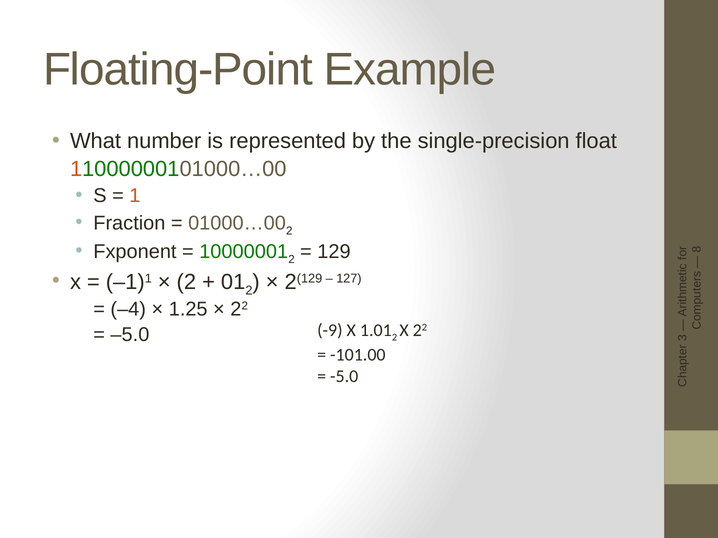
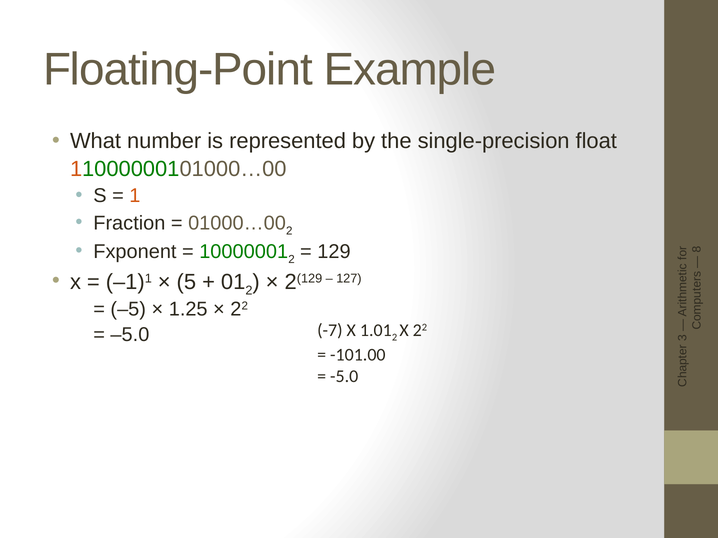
2: 2 -> 5 (186, 282)
–4: –4 -> –5 (128, 309)
-9: -9 -> -7 (330, 331)
